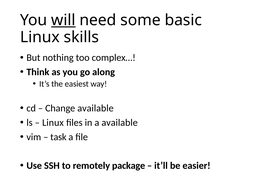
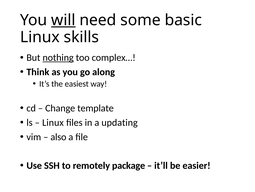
nothing underline: none -> present (58, 57)
Change available: available -> template (96, 108)
a available: available -> updating (120, 122)
task: task -> also (58, 136)
